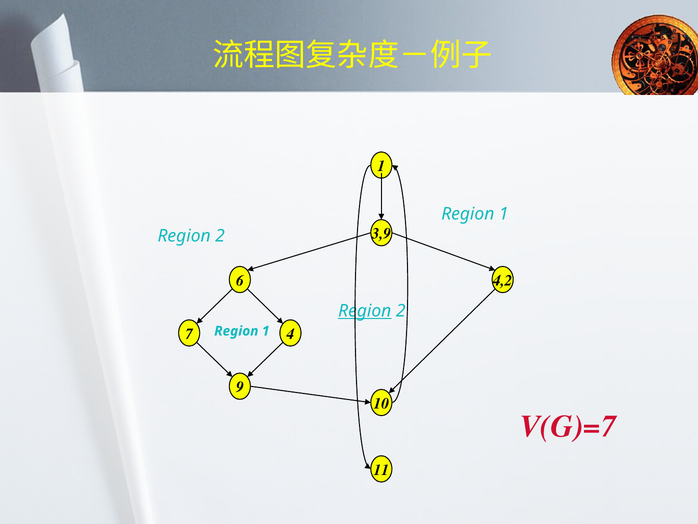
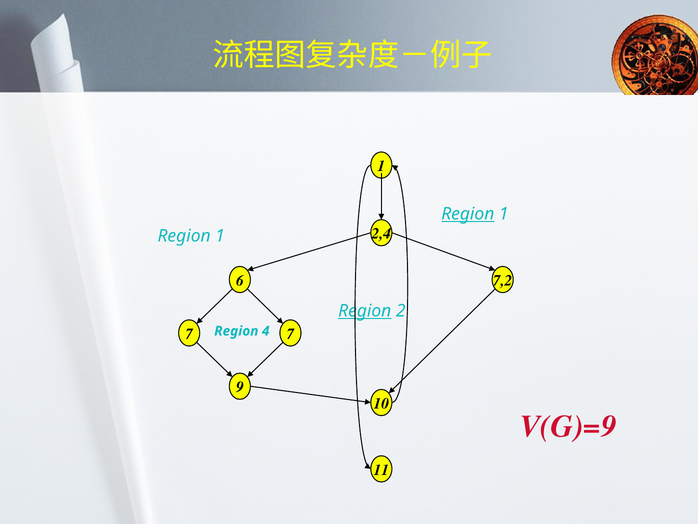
Region underline: none -> present (468, 214)
3,9: 3,9 -> 2,4 (381, 234)
2: 2 -> 1 (220, 236)
4,2: 4,2 -> 7,2 (503, 280)
7 4: 4 -> 7 (290, 334)
1: 1 -> 4 (266, 331)
V(G)=7: V(G)=7 -> V(G)=9 (568, 426)
